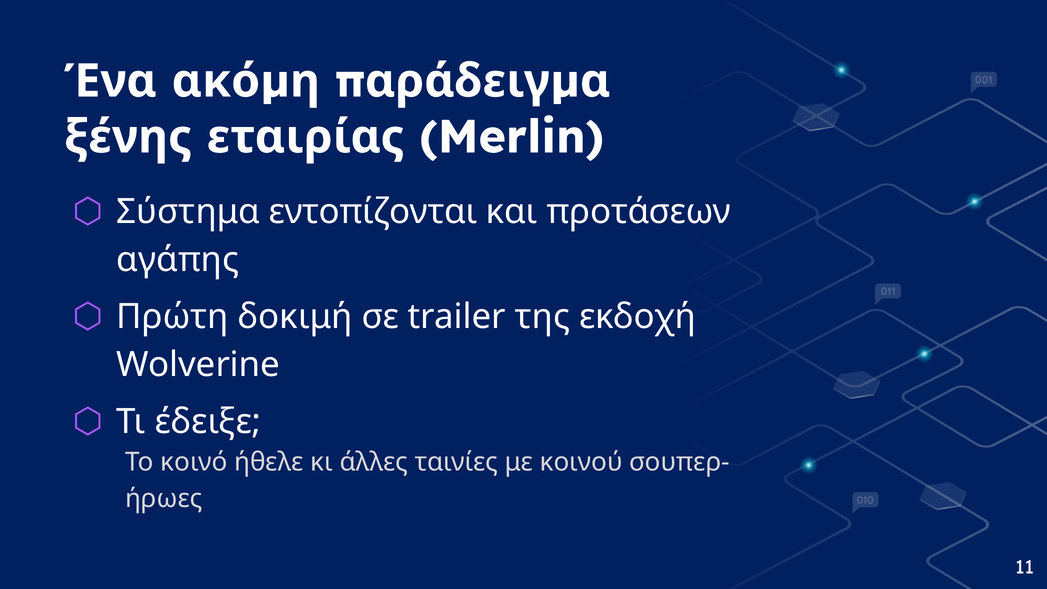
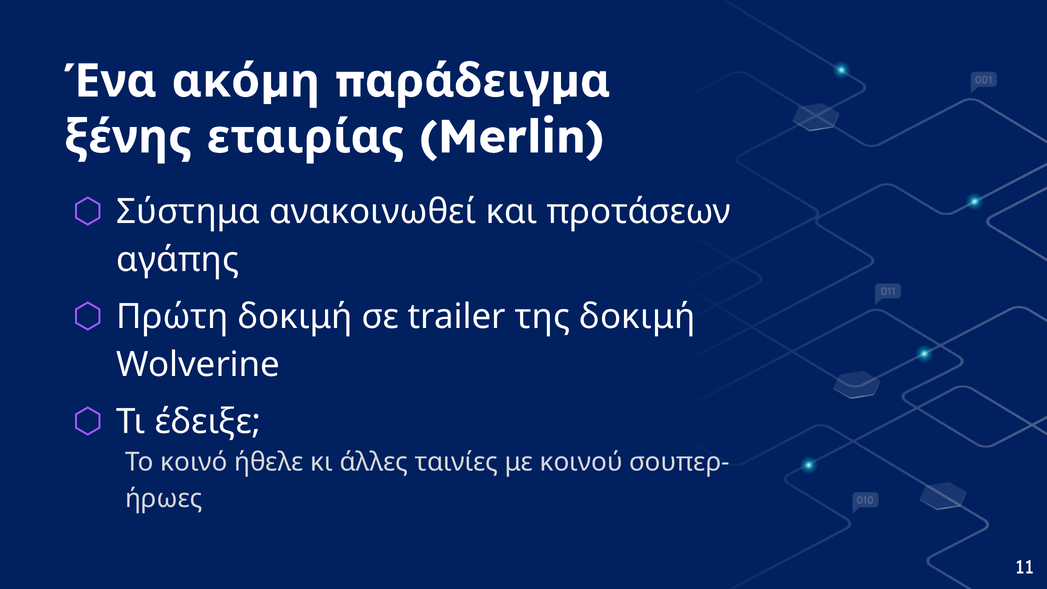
εντοπίζονται: εντοπίζονται -> ανακοινωθεί (373, 212)
της εκδοχή: εκδοχή -> δοκιμή (637, 317)
